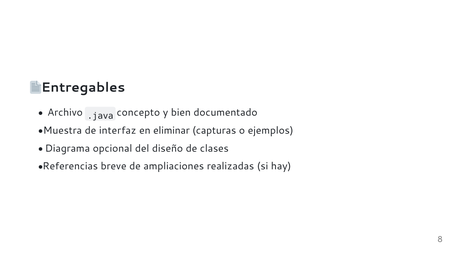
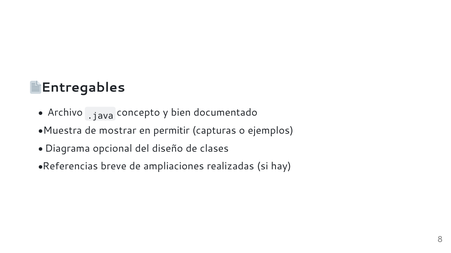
interfaz: interfaz -> mostrar (118, 131)
eliminar: eliminar -> permitir (171, 131)
